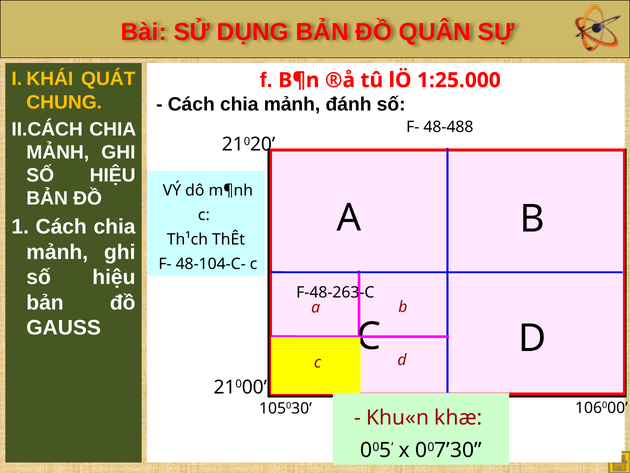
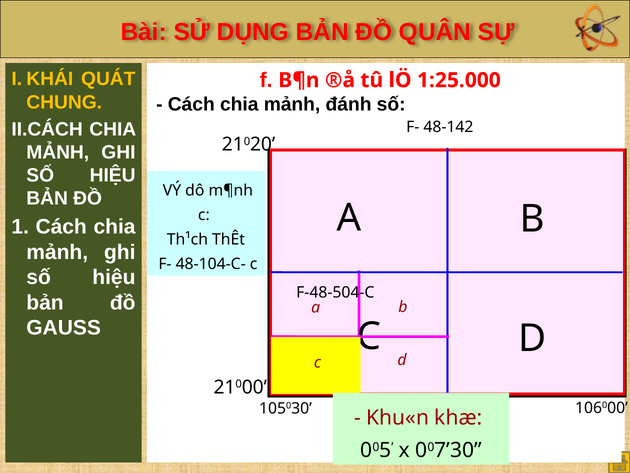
48-488: 48-488 -> 48-142 (448, 127)
F-48-263-C: F-48-263-C -> F-48-504-C (335, 292)
